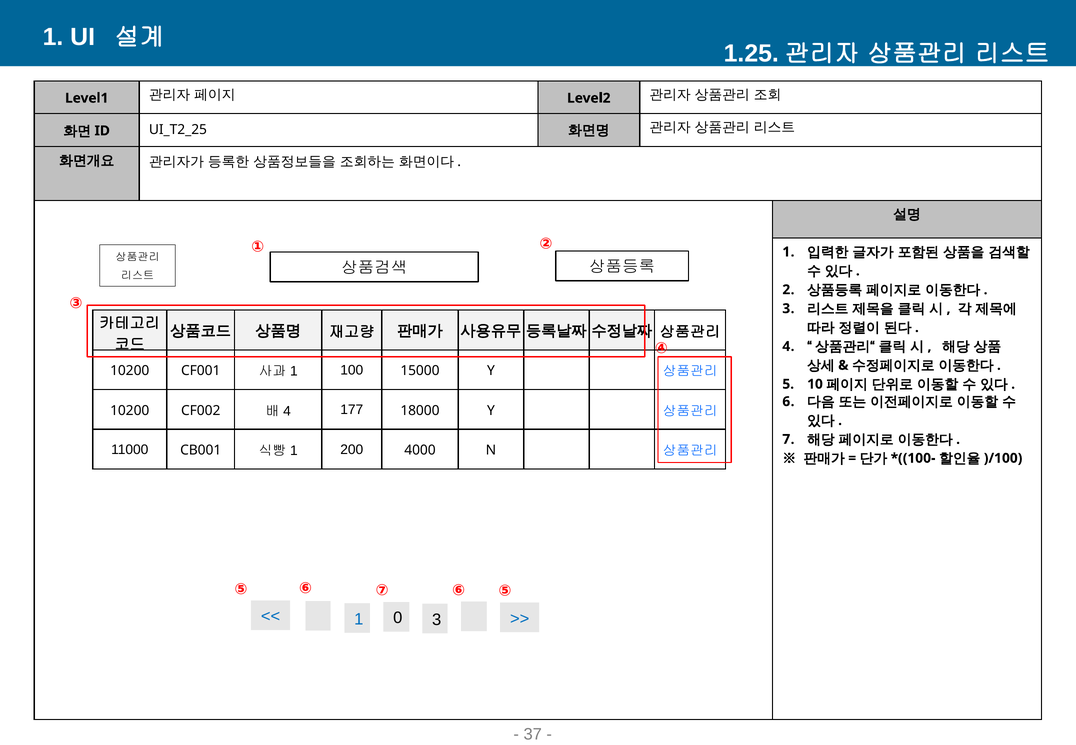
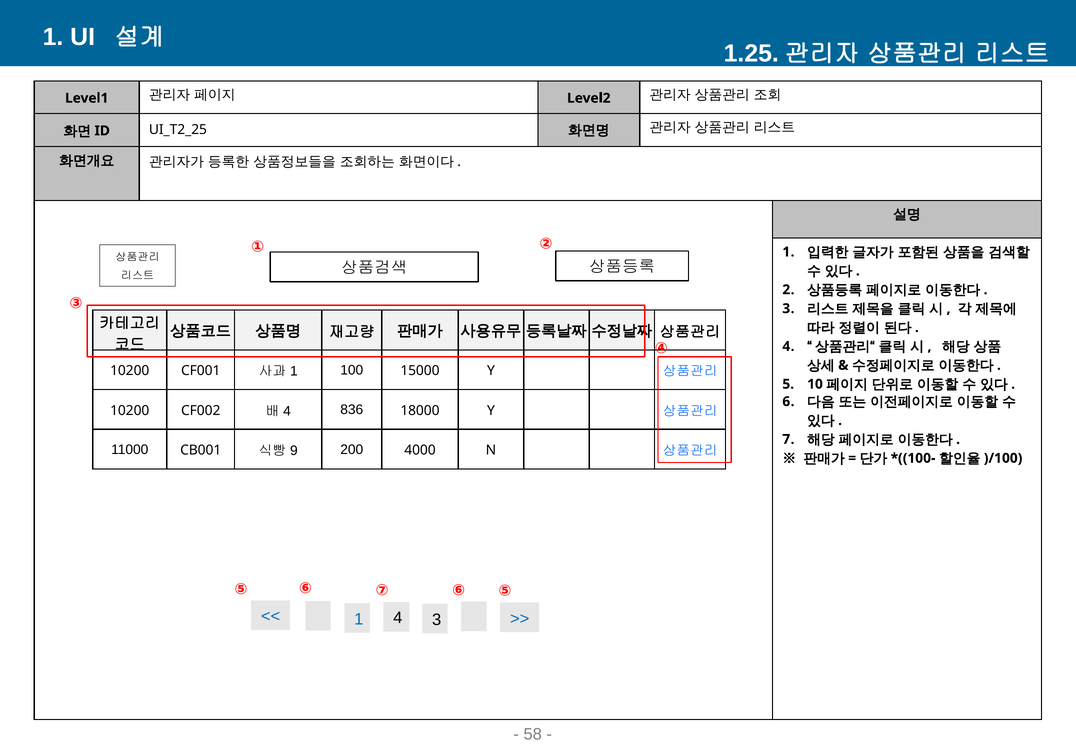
177: 177 -> 836 (352, 410)
1: 1 -> 9 (294, 451)
1 0: 0 -> 4 (398, 618)
37: 37 -> 58 (533, 734)
